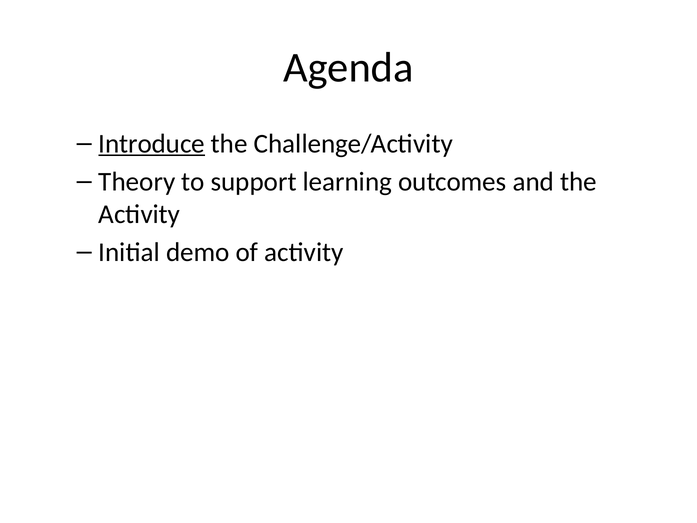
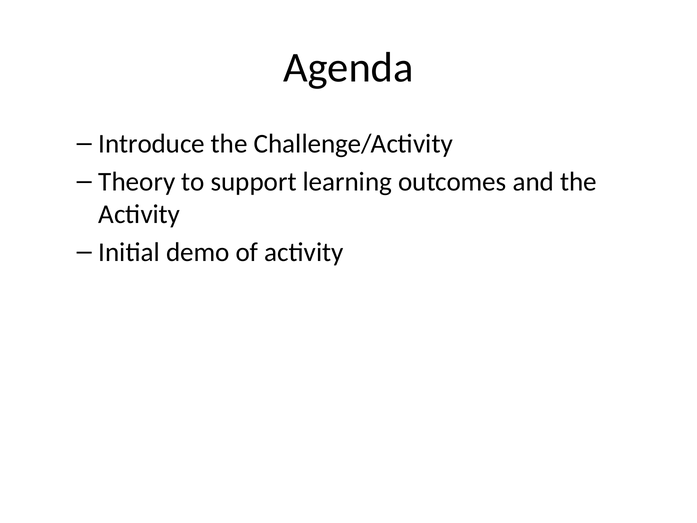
Introduce underline: present -> none (152, 144)
